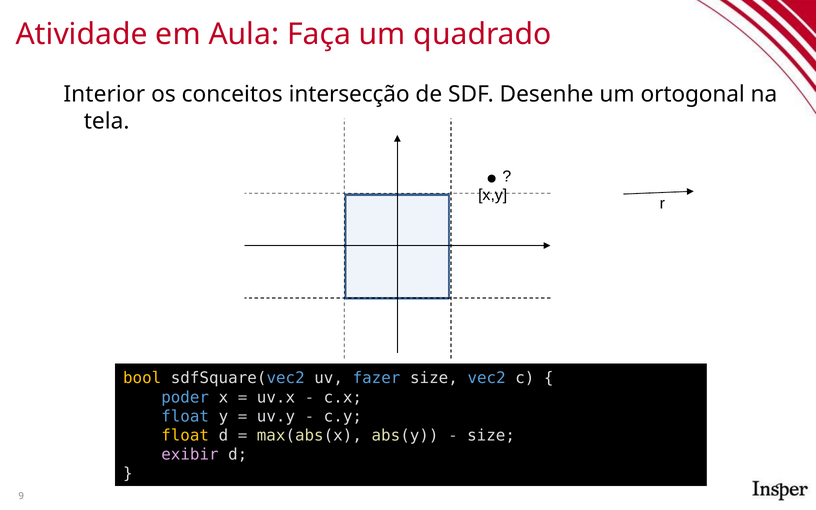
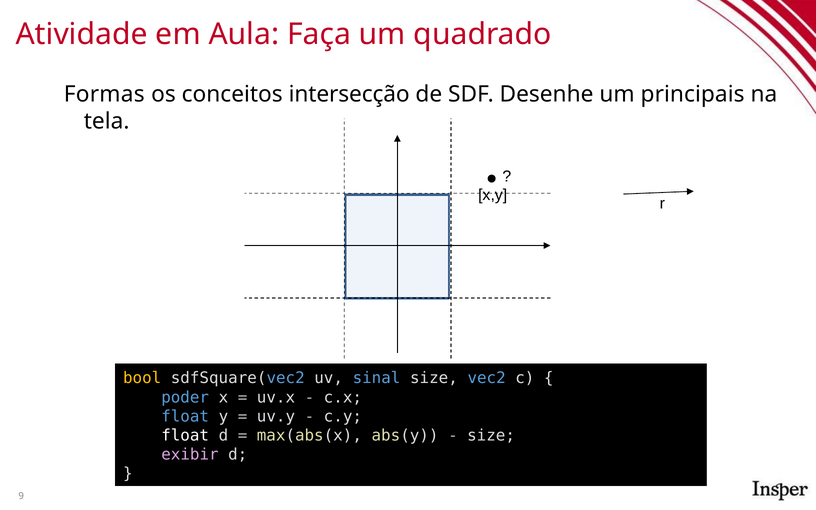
Interior: Interior -> Formas (104, 94)
ortogonal: ortogonal -> principais (693, 94)
fazer: fazer -> sinal (377, 378)
float colour: yellow -> white (185, 435)
